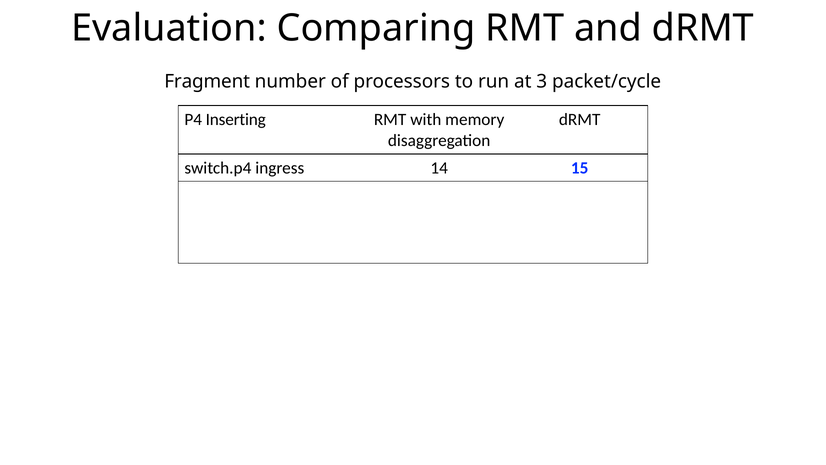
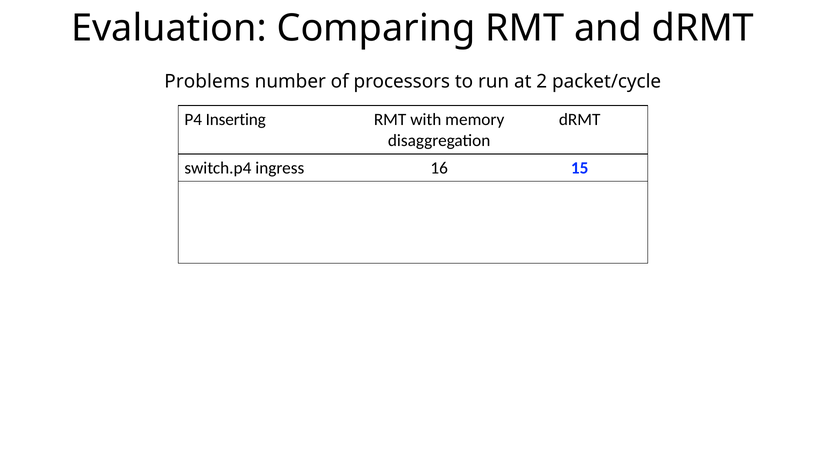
Fragment: Fragment -> Problems (207, 81)
3: 3 -> 2 (542, 81)
14: 14 -> 16 (439, 168)
